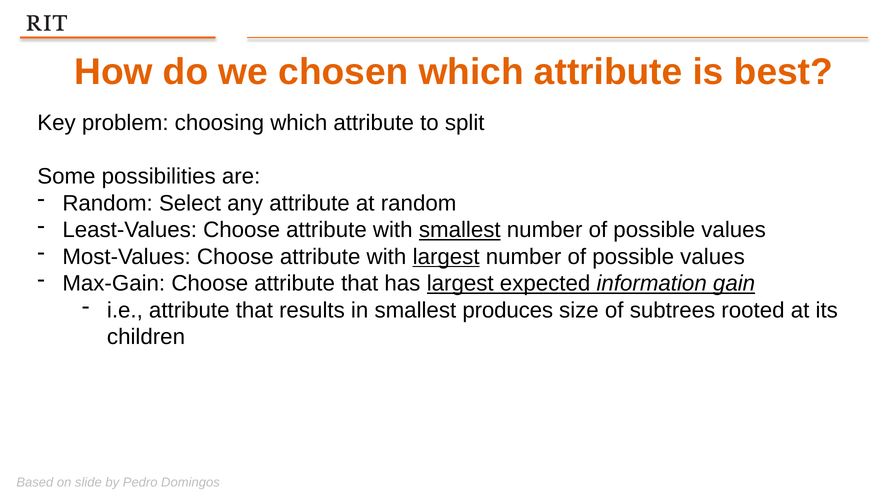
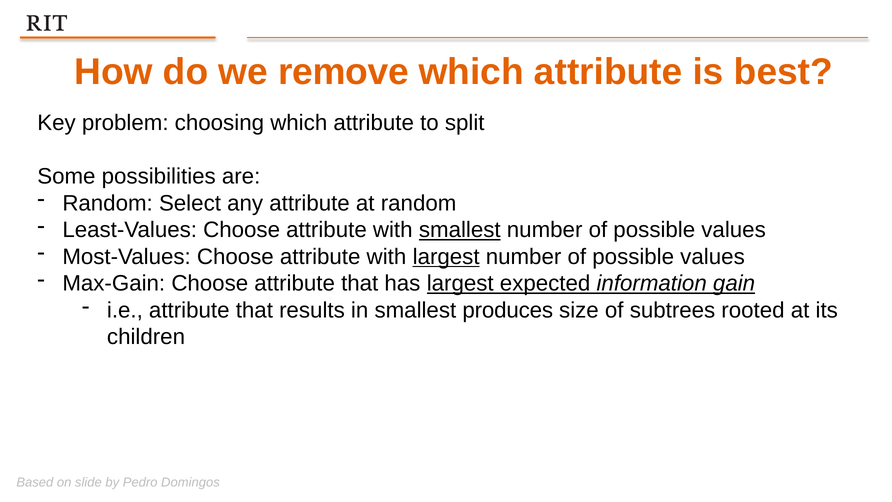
chosen: chosen -> remove (344, 72)
